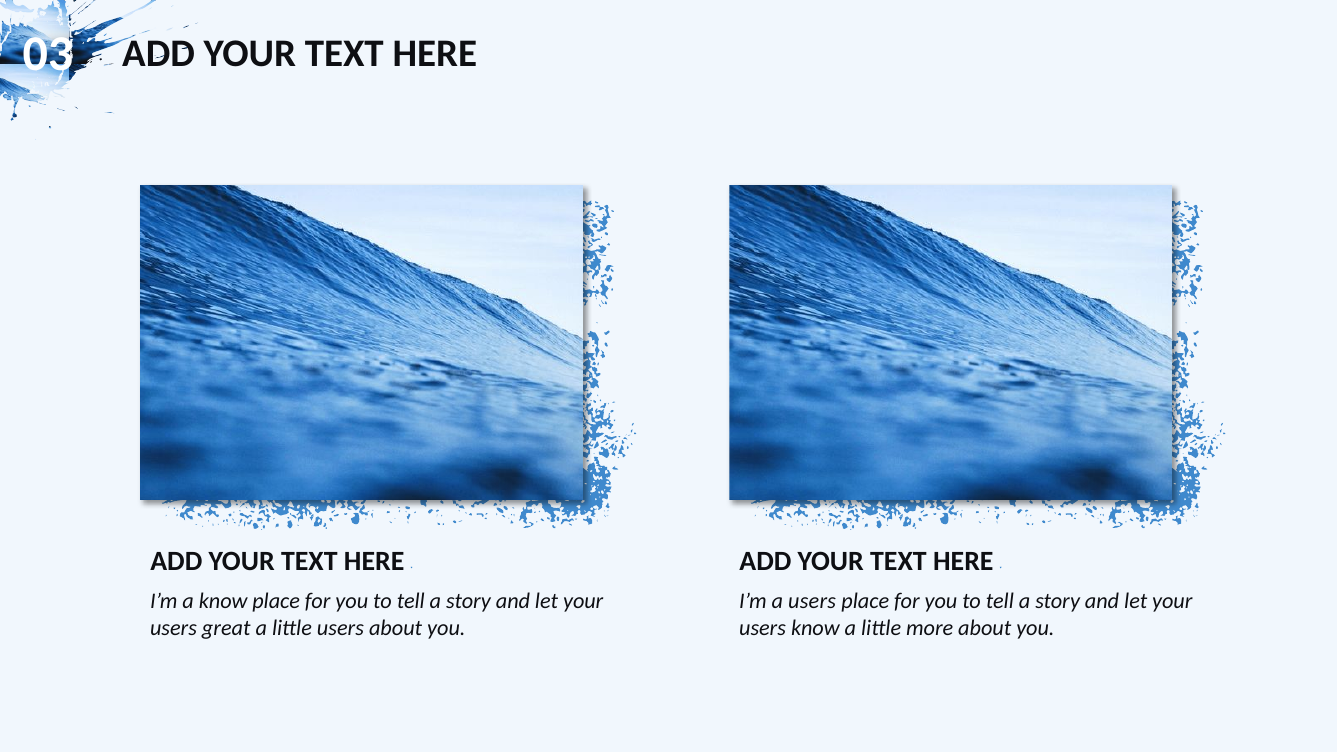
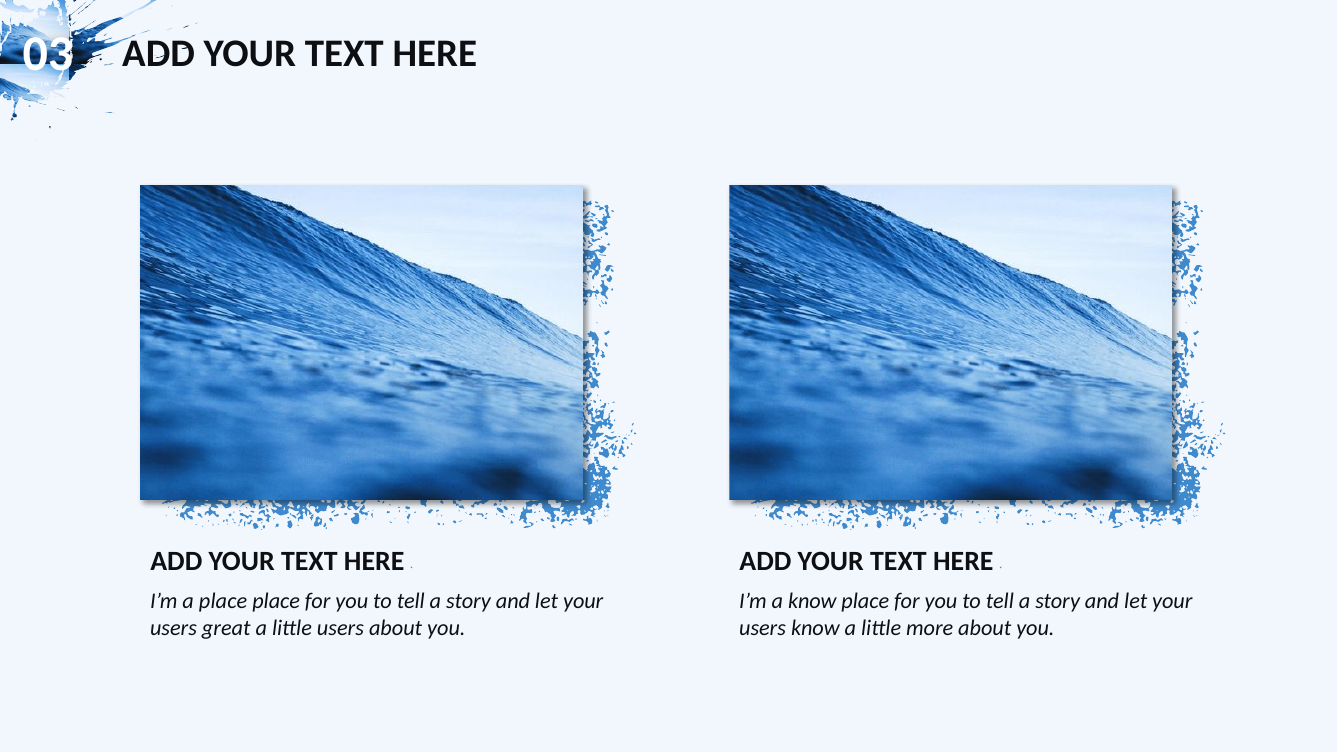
a know: know -> place (223, 601)
a users: users -> know (812, 601)
